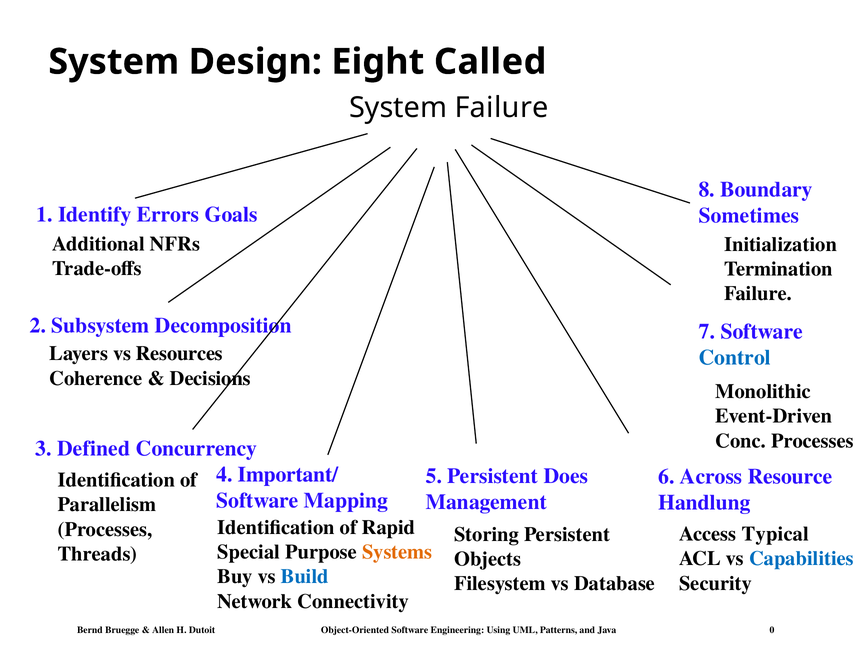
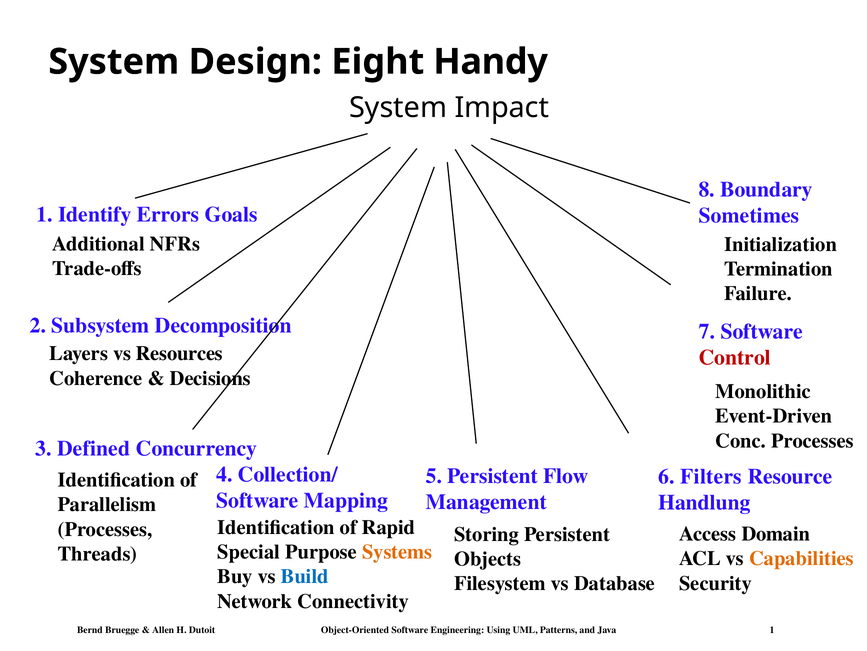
Called: Called -> Handy (491, 62)
System Failure: Failure -> Impact (502, 108)
Control colour: blue -> red (735, 357)
Important/: Important/ -> Collection/ (288, 474)
Does: Does -> Flow (566, 476)
Across: Across -> Filters (711, 476)
Typical: Typical -> Domain (776, 533)
Capabilities colour: blue -> orange (801, 558)
0: 0 -> 1 (772, 629)
